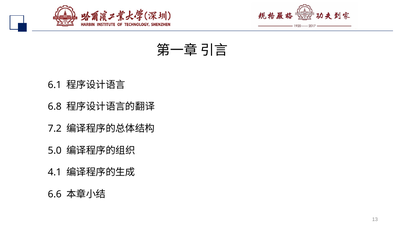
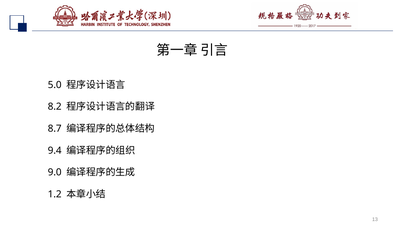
6.1: 6.1 -> 5.0 (55, 85)
6.8: 6.8 -> 8.2 (55, 107)
7.2: 7.2 -> 8.7 (55, 129)
5.0: 5.0 -> 9.4 (55, 150)
4.1: 4.1 -> 9.0 (55, 172)
6.6: 6.6 -> 1.2 (55, 194)
